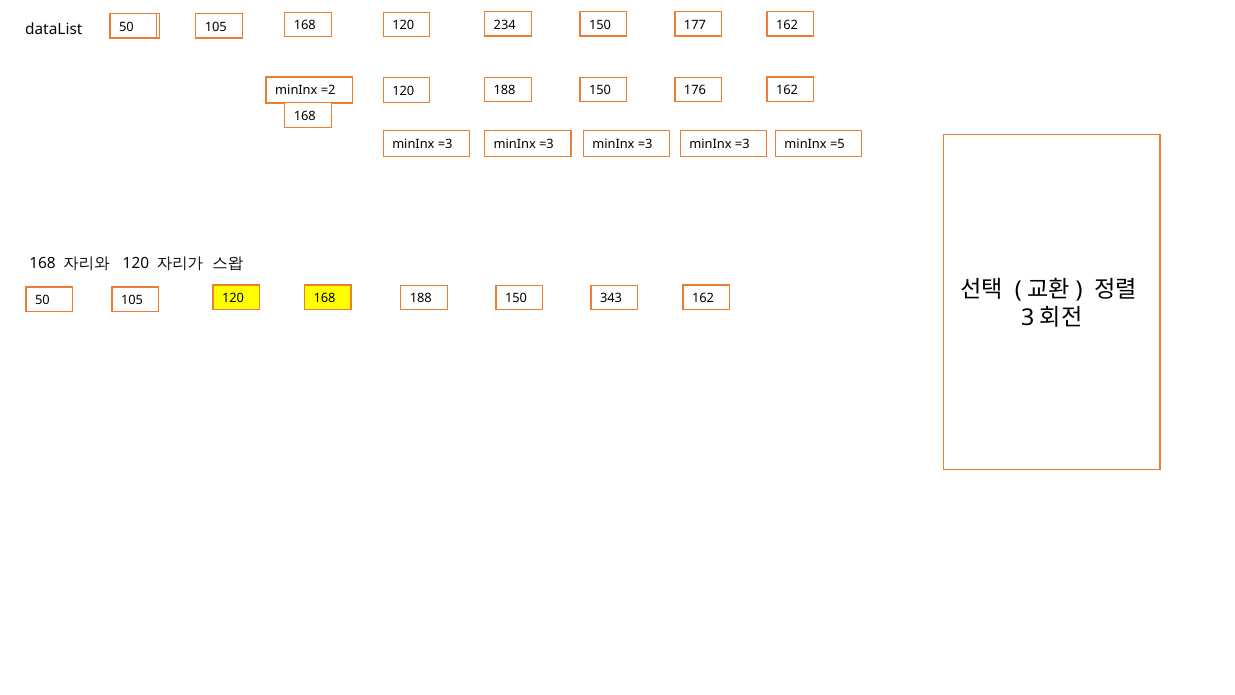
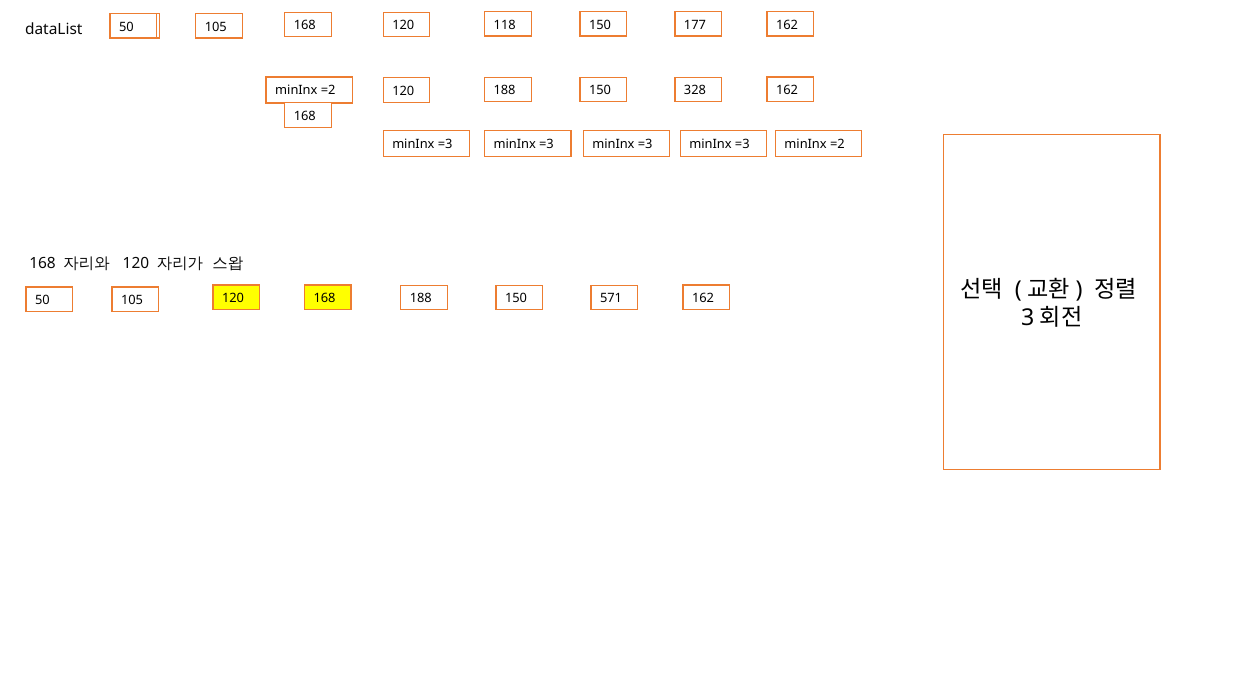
234: 234 -> 118 (505, 25)
176: 176 -> 328 (695, 90)
=3 minInx =5: =5 -> =2 (837, 144)
343: 343 -> 571 (611, 298)
